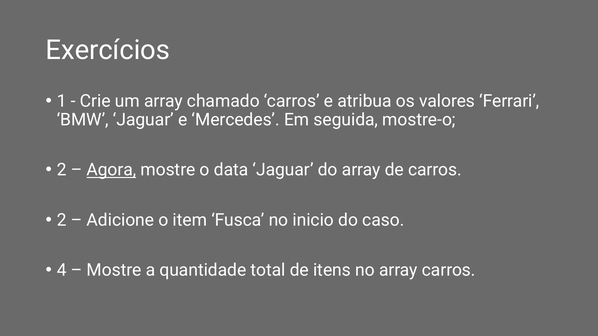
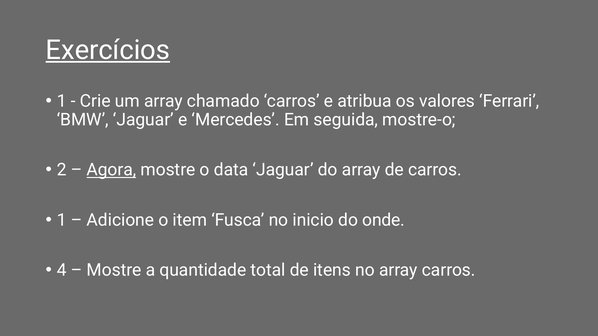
Exercícios underline: none -> present (108, 50)
2: 2 -> 1 (62, 220)
caso: caso -> onde (384, 220)
